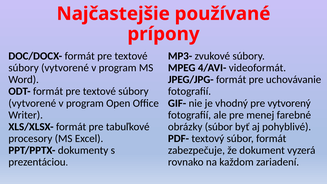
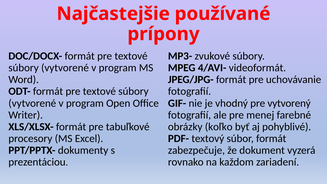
obrázky súbor: súbor -> koľko (219, 127)
